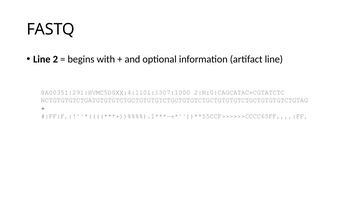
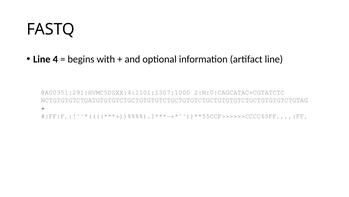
2: 2 -> 4 (55, 59)
